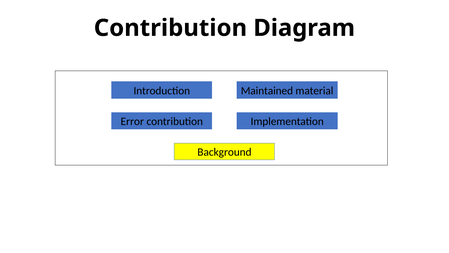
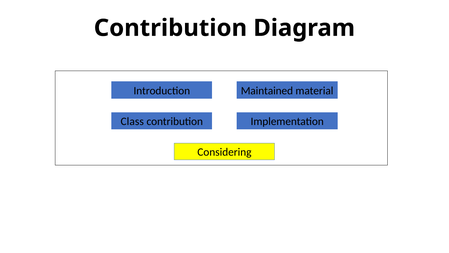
Error: Error -> Class (132, 121)
Background: Background -> Considering (224, 152)
